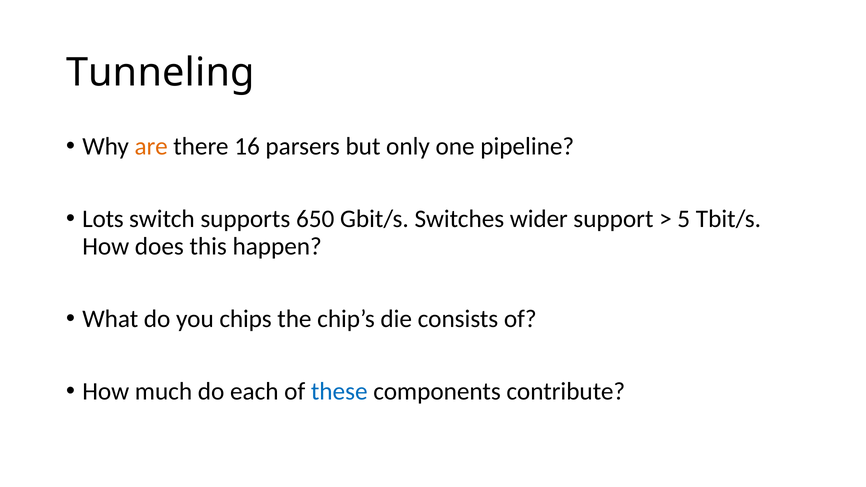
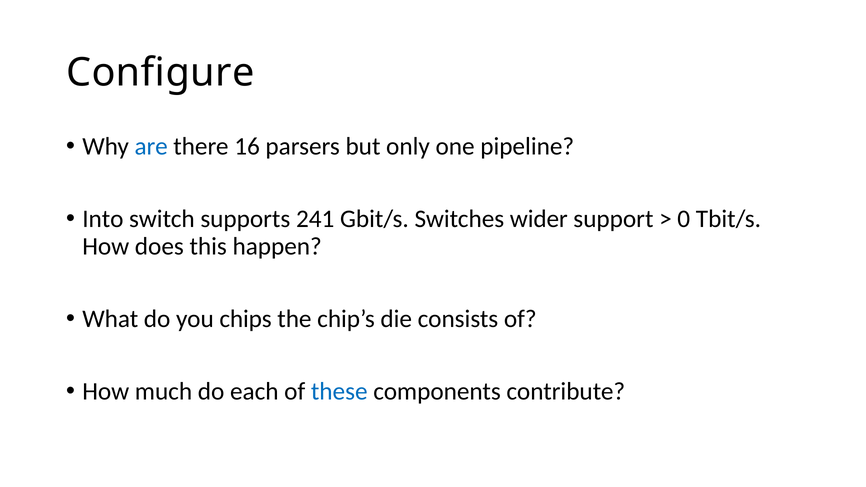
Tunneling: Tunneling -> Configure (160, 73)
are colour: orange -> blue (151, 146)
Lots: Lots -> Into (103, 219)
650: 650 -> 241 (315, 219)
5: 5 -> 0 (684, 219)
